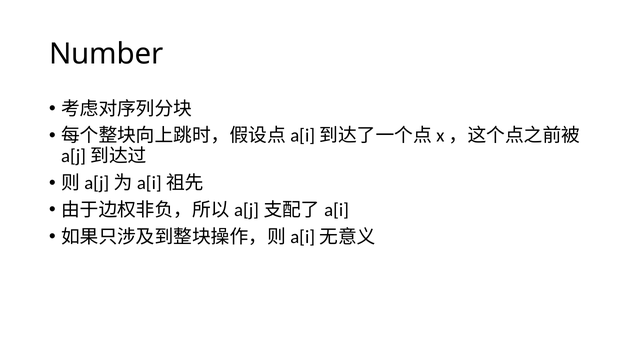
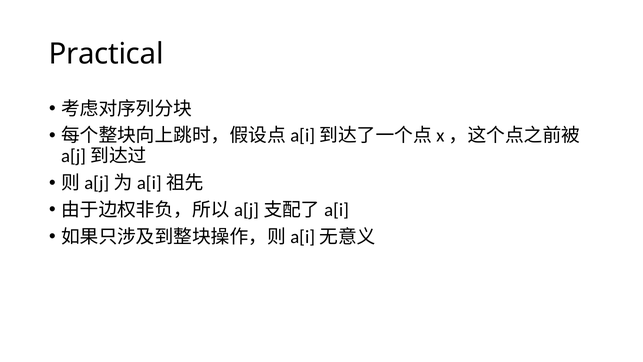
Number: Number -> Practical (106, 54)
